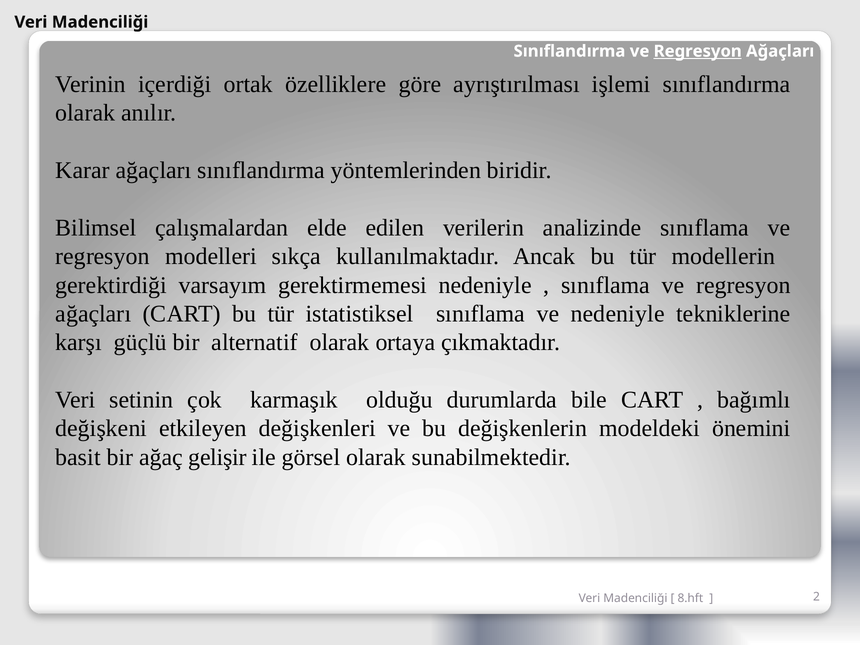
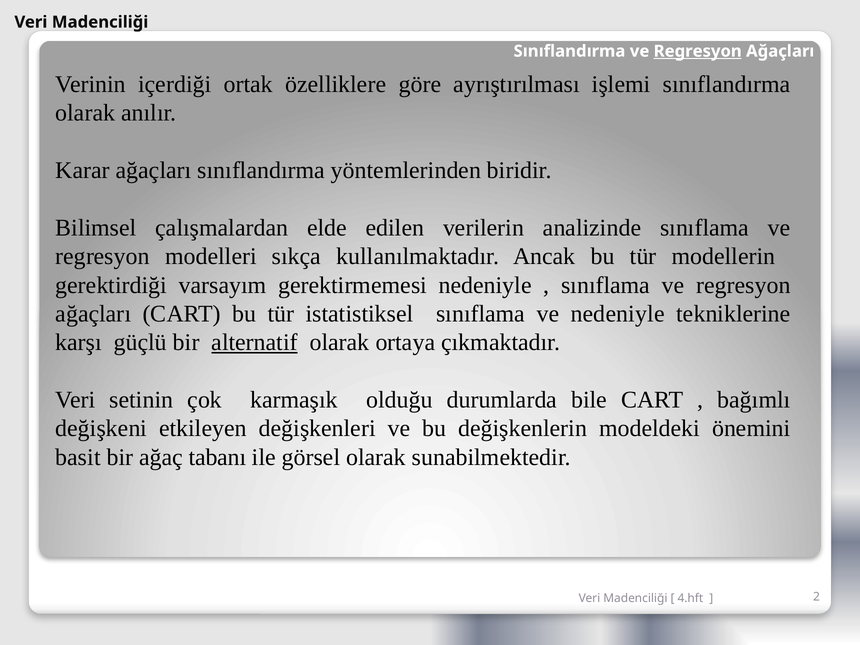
alternatif underline: none -> present (255, 343)
gelişir: gelişir -> tabanı (218, 457)
8.hft: 8.hft -> 4.hft (690, 599)
